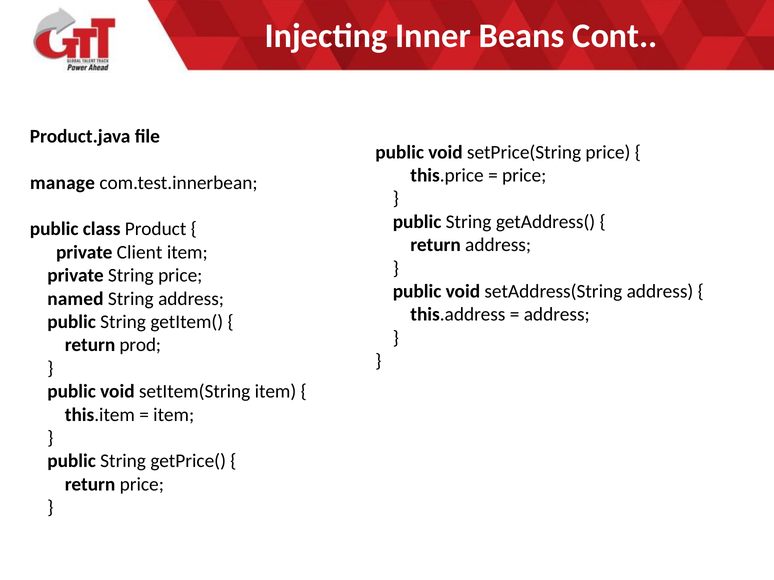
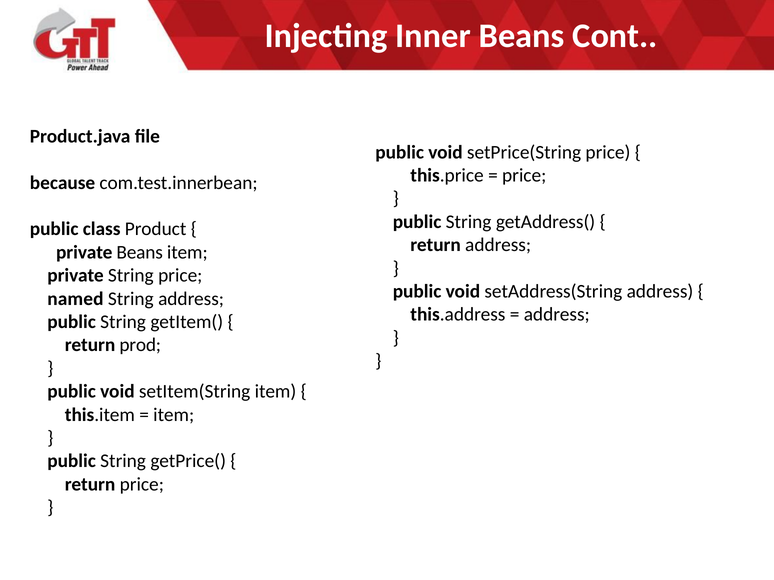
manage: manage -> because (63, 183)
private Client: Client -> Beans (140, 253)
